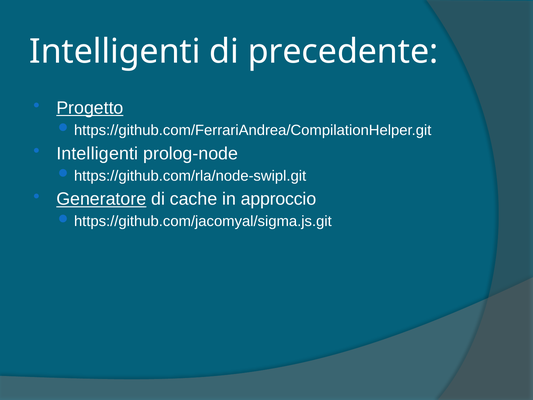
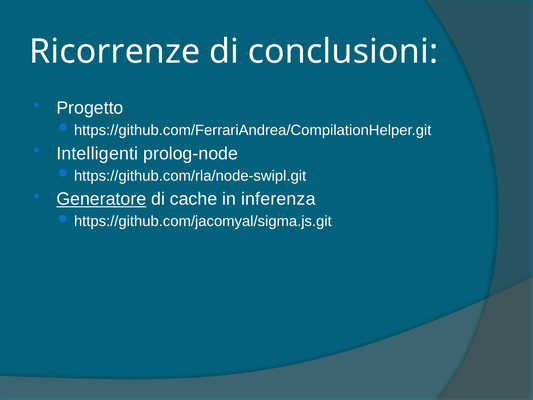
Intelligenti: Intelligenti -> Ricorrenze (115, 52)
precedente: precedente -> conclusioni (343, 52)
Progetto underline: present -> none (90, 108)
approccio: approccio -> inferenza (278, 199)
